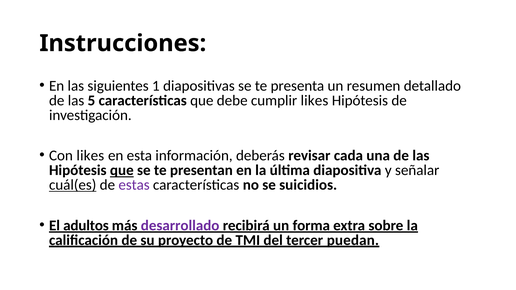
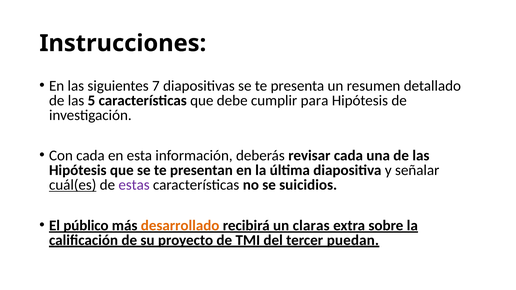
1: 1 -> 7 (156, 86)
cumplir likes: likes -> para (315, 101)
Con likes: likes -> cada (90, 156)
que underline: present -> none (122, 170)
adultos: adultos -> público (86, 226)
desarrollado colour: purple -> orange (180, 226)
forma: forma -> claras (311, 226)
